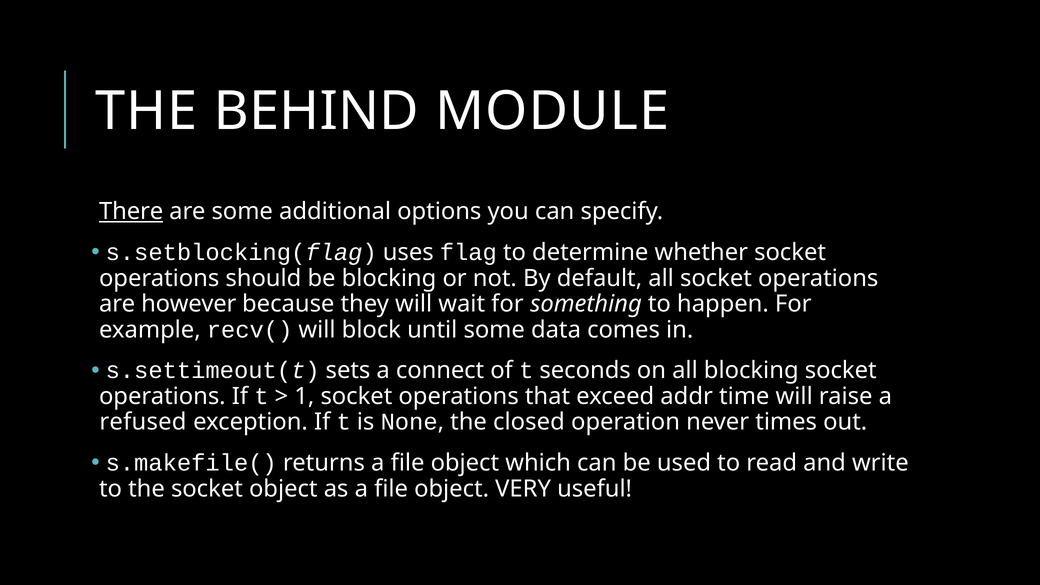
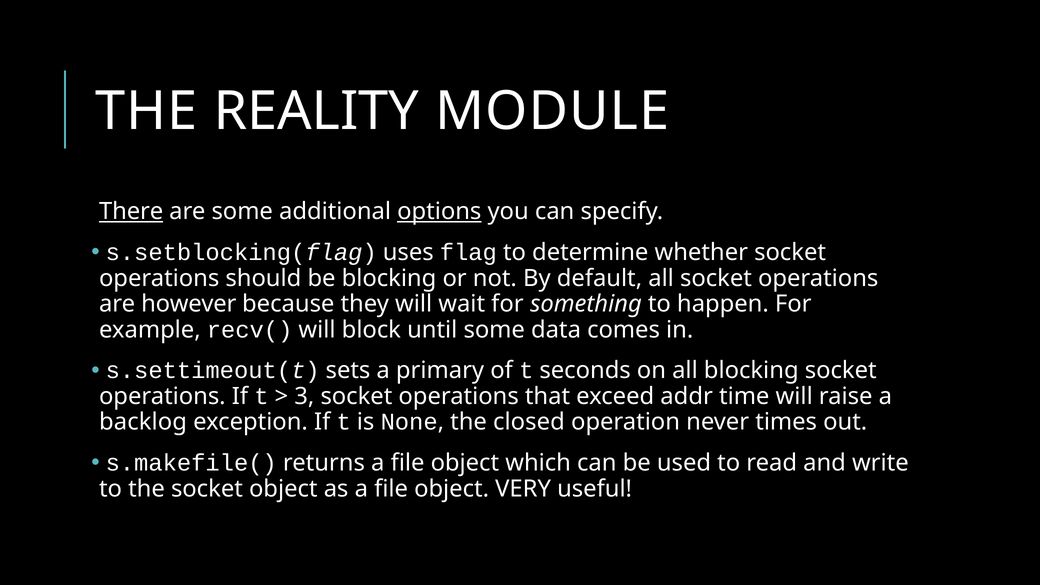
BEHIND: BEHIND -> REALITY (316, 112)
options underline: none -> present (439, 212)
connect: connect -> primary (440, 371)
1: 1 -> 3 (304, 396)
refused: refused -> backlog (143, 422)
